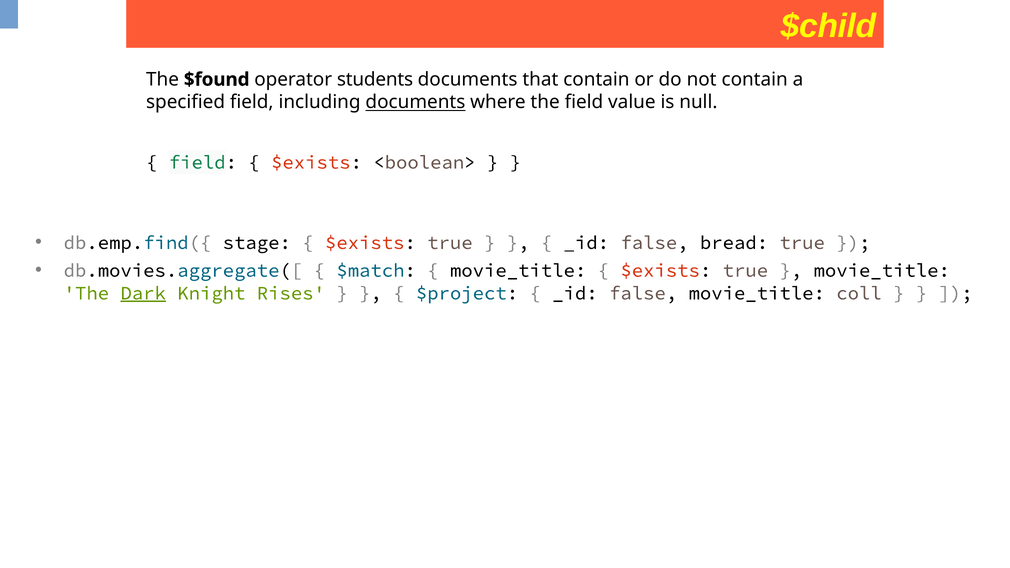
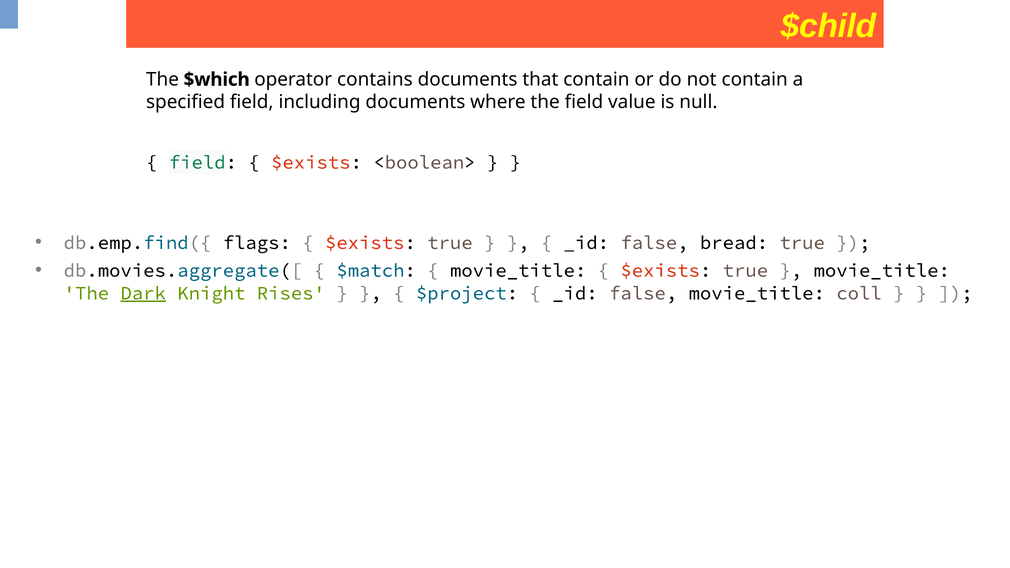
$found: $found -> $which (217, 80)
students: students -> contains (375, 80)
documents underline: present -> none (415, 102)
stage: stage -> flags (257, 243)
